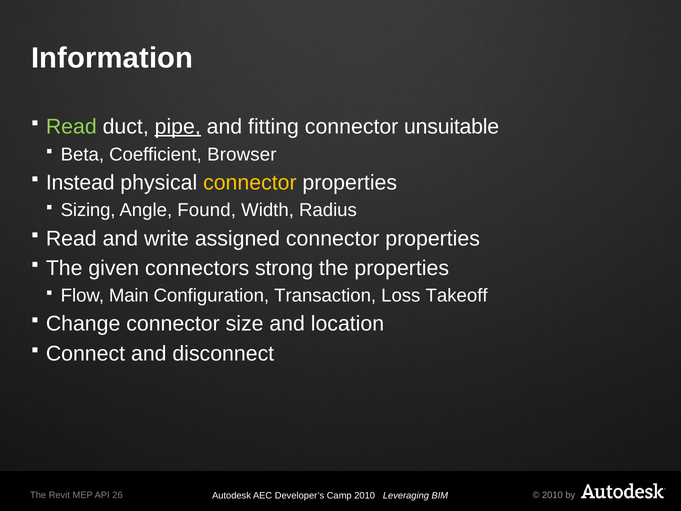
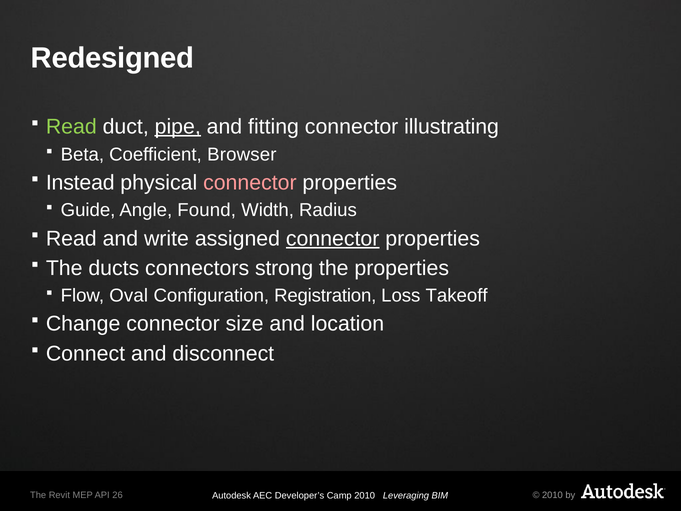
Information: Information -> Redesigned (112, 58)
unsuitable: unsuitable -> illustrating (452, 127)
connector colour: yellow -> pink (250, 182)
Sizing: Sizing -> Guide (88, 210)
connector underline: none -> present (333, 238)
given: given -> ducts (114, 268)
Main: Main -> Oval (129, 296)
Transaction: Transaction -> Registration (325, 296)
